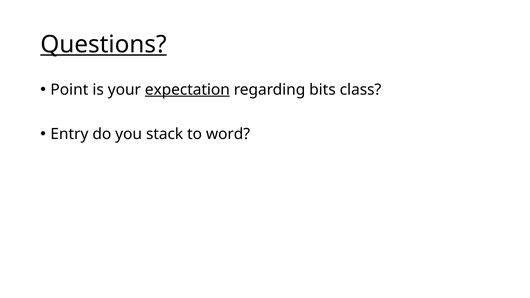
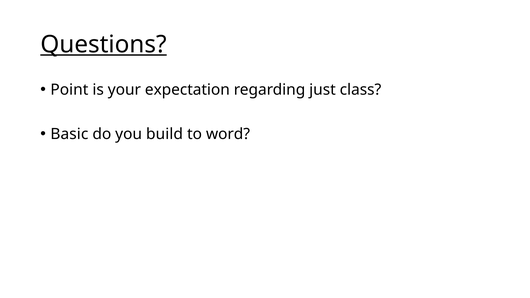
expectation underline: present -> none (187, 90)
bits: bits -> just (322, 90)
Entry: Entry -> Basic (69, 134)
stack: stack -> build (165, 134)
